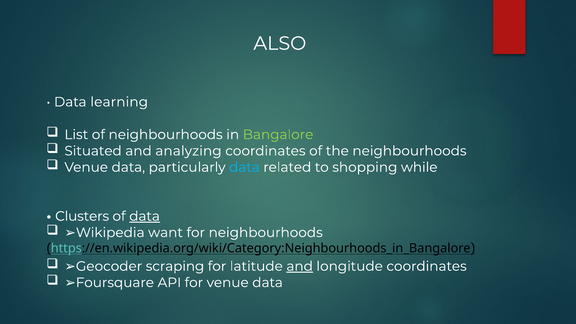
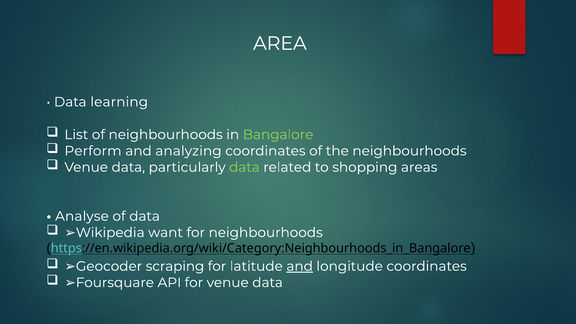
ALSO: ALSO -> AREA (280, 43)
Situated: Situated -> Perform (93, 151)
data colour: light blue -> light green (244, 167)
while: while -> areas (419, 167)
Clusters: Clusters -> Analyse (82, 216)
data underline: present -> none (145, 216)
